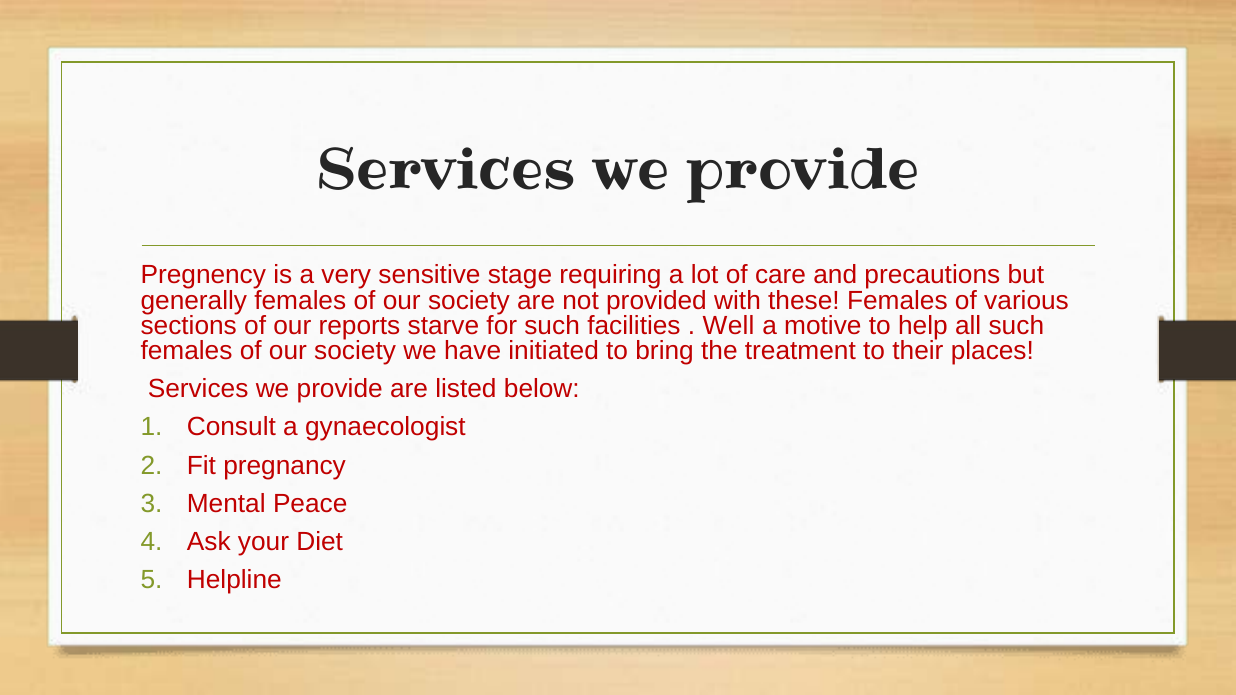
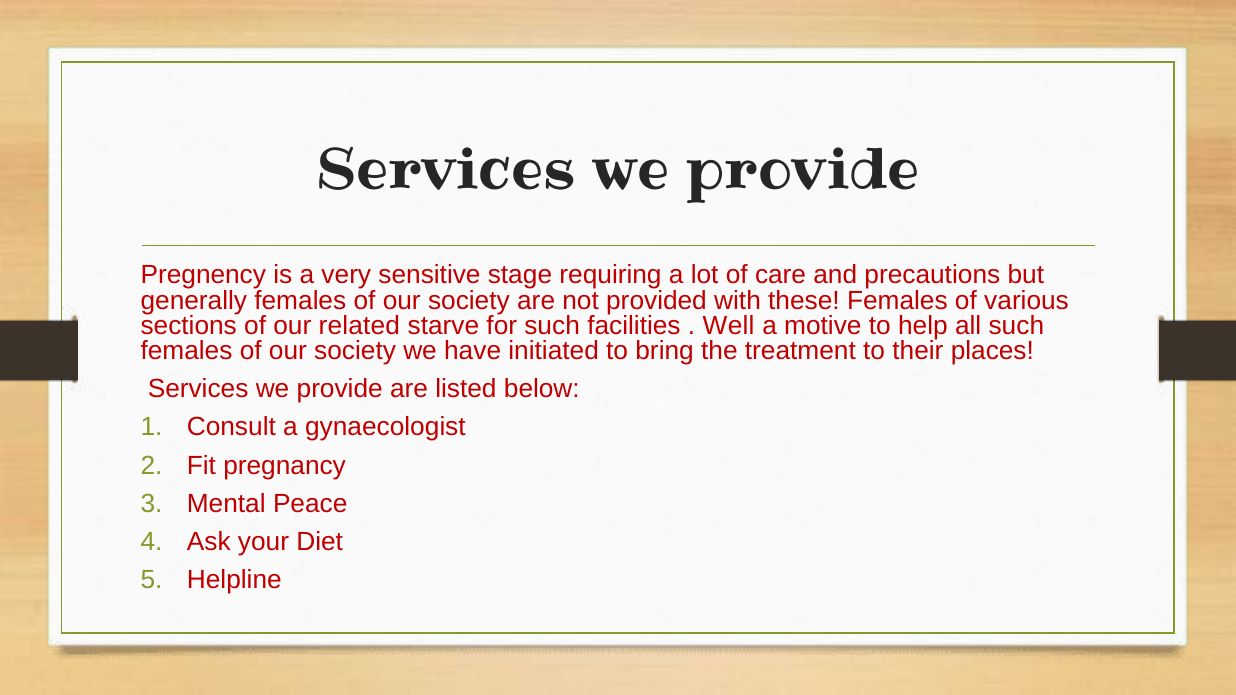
reports: reports -> related (359, 326)
